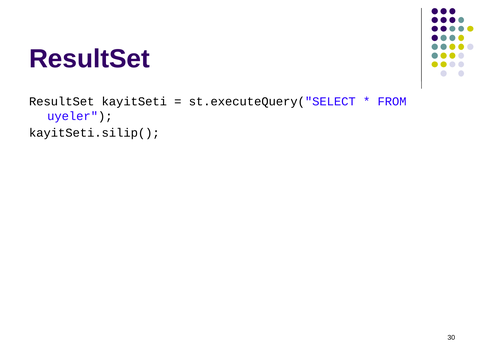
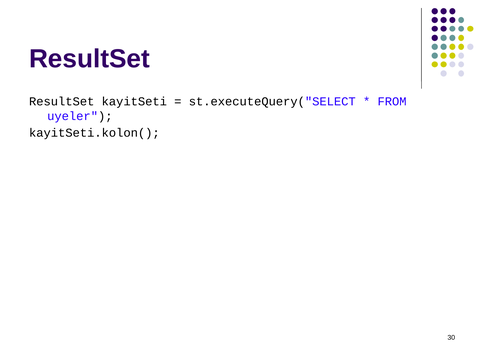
kayitSeti.silip(: kayitSeti.silip( -> kayitSeti.kolon( (94, 133)
